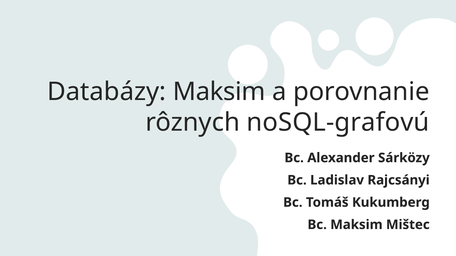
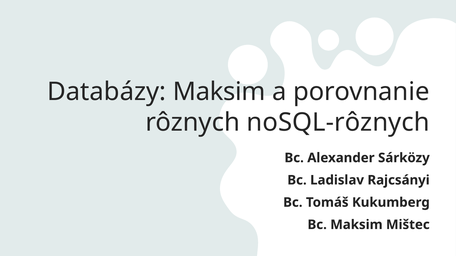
noSQL-grafovú: noSQL-grafovú -> noSQL-rôznych (338, 123)
